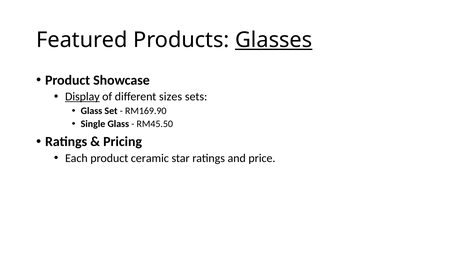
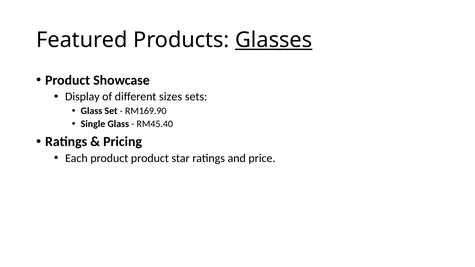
Display underline: present -> none (82, 97)
RM45.50: RM45.50 -> RM45.40 (155, 124)
product ceramic: ceramic -> product (150, 158)
